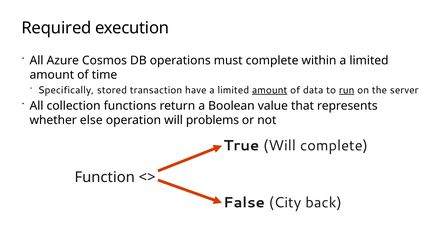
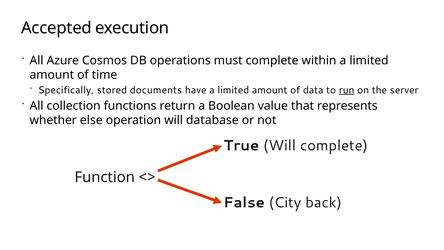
Required: Required -> Accepted (56, 28)
transaction: transaction -> documents (156, 90)
amount underline: present -> none (270, 90)
problems: problems -> database (212, 120)
